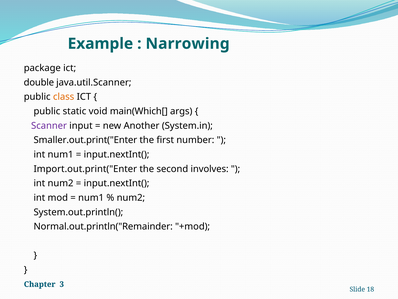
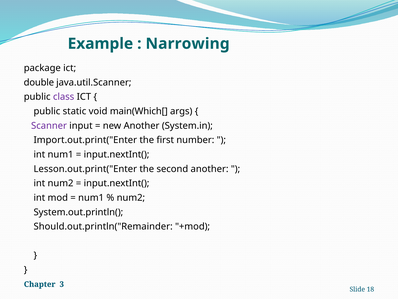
class colour: orange -> purple (64, 97)
Smaller.out.print("Enter: Smaller.out.print("Enter -> Import.out.print("Enter (85, 140)
Import.out.print("Enter: Import.out.print("Enter -> Lesson.out.print("Enter (85, 169)
second involves: involves -> another (210, 169)
Normal.out.println("Remainder: Normal.out.println("Remainder -> Should.out.println("Remainder (103, 226)
